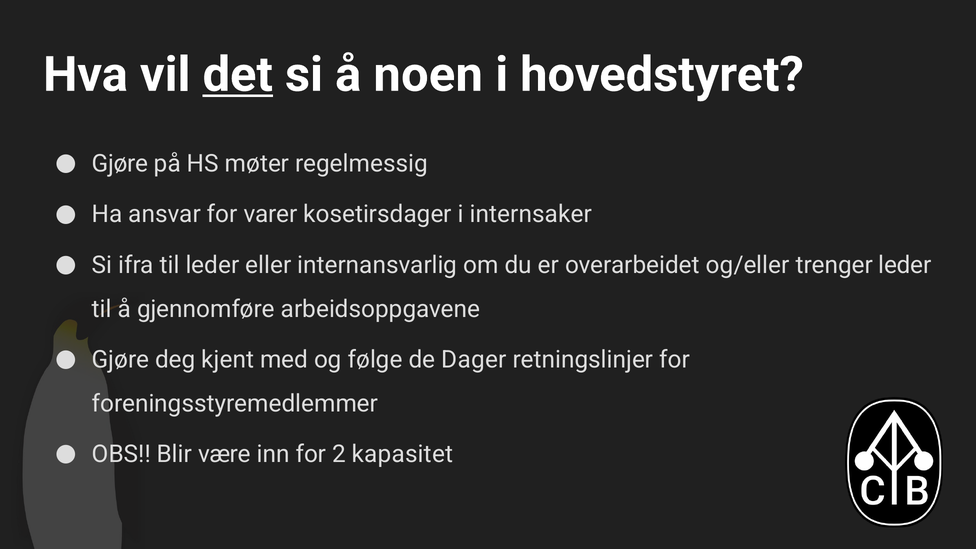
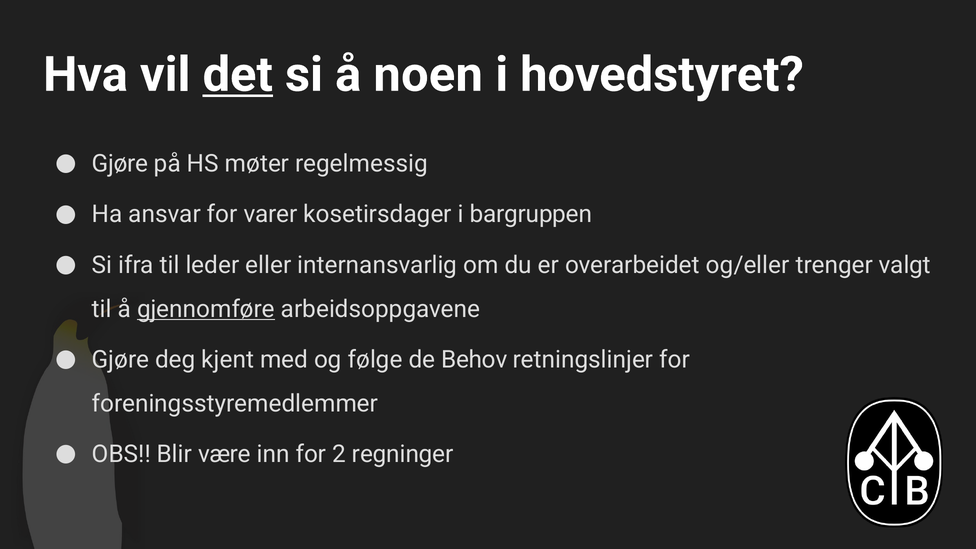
internsaker: internsaker -> bargruppen (531, 214)
trenger leder: leder -> valgt (905, 265)
gjennomføre underline: none -> present (206, 309)
Dager: Dager -> Behov (474, 360)
kapasitet: kapasitet -> regninger (403, 454)
